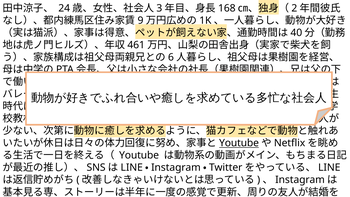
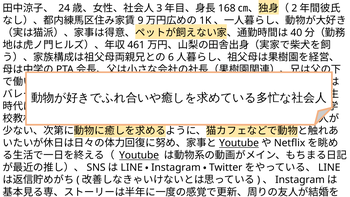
Youtube underline: none -> present (139, 155)
